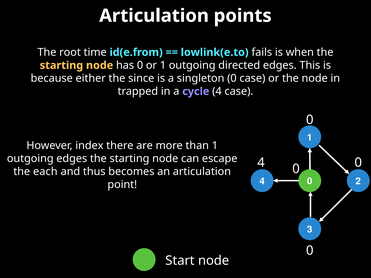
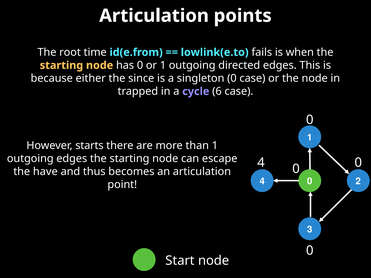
cycle 4: 4 -> 6 (217, 91)
index: index -> starts (89, 146)
each: each -> have (45, 172)
